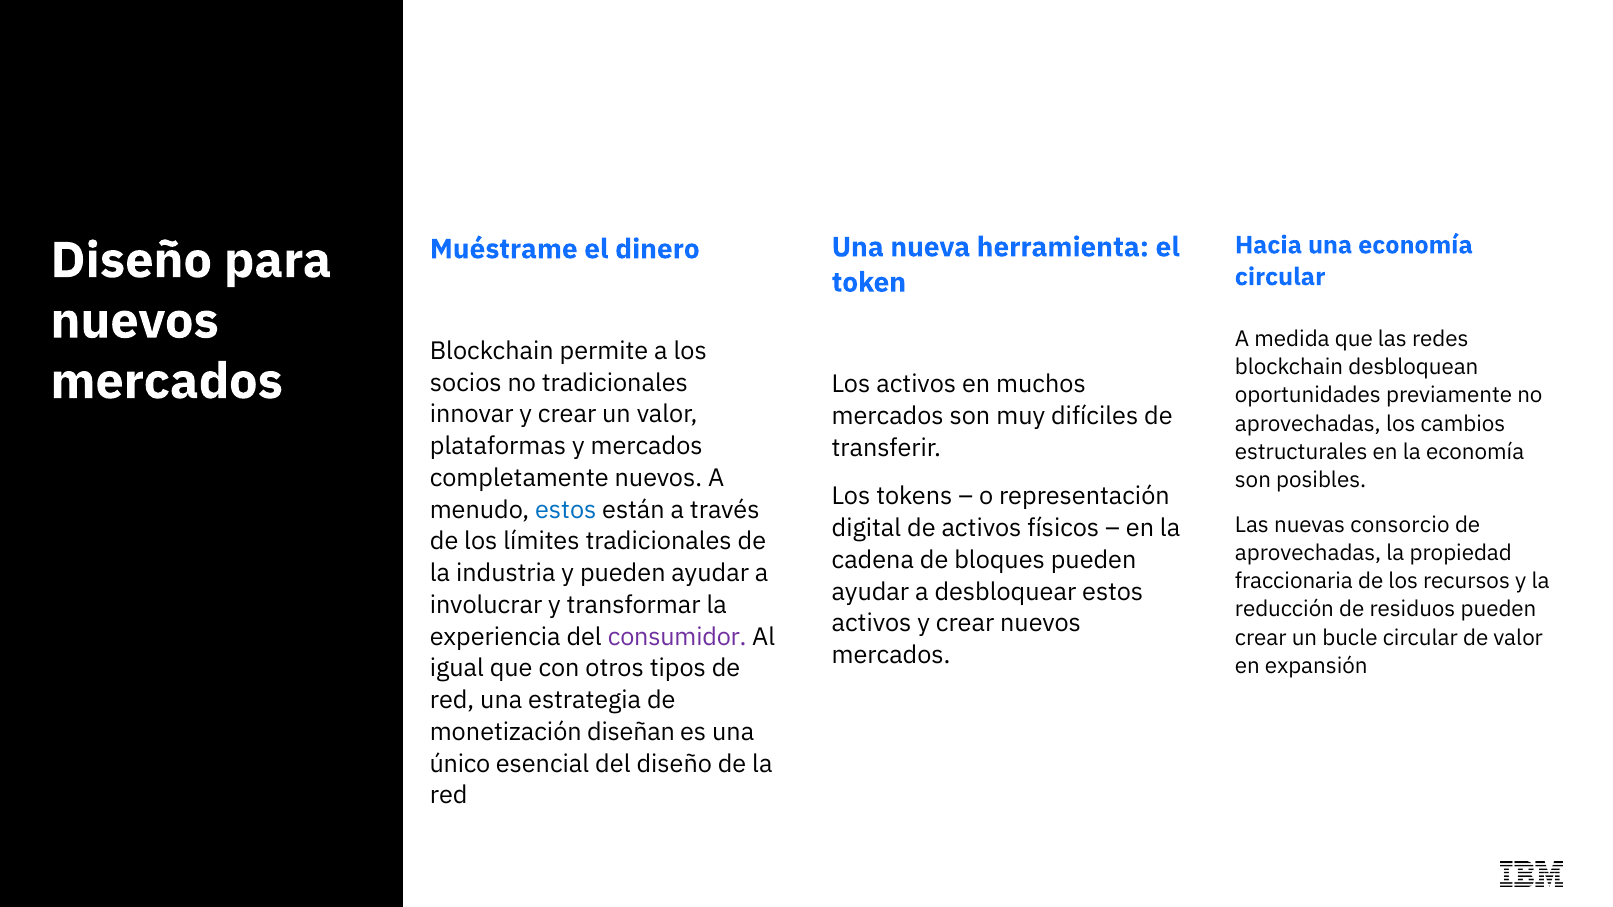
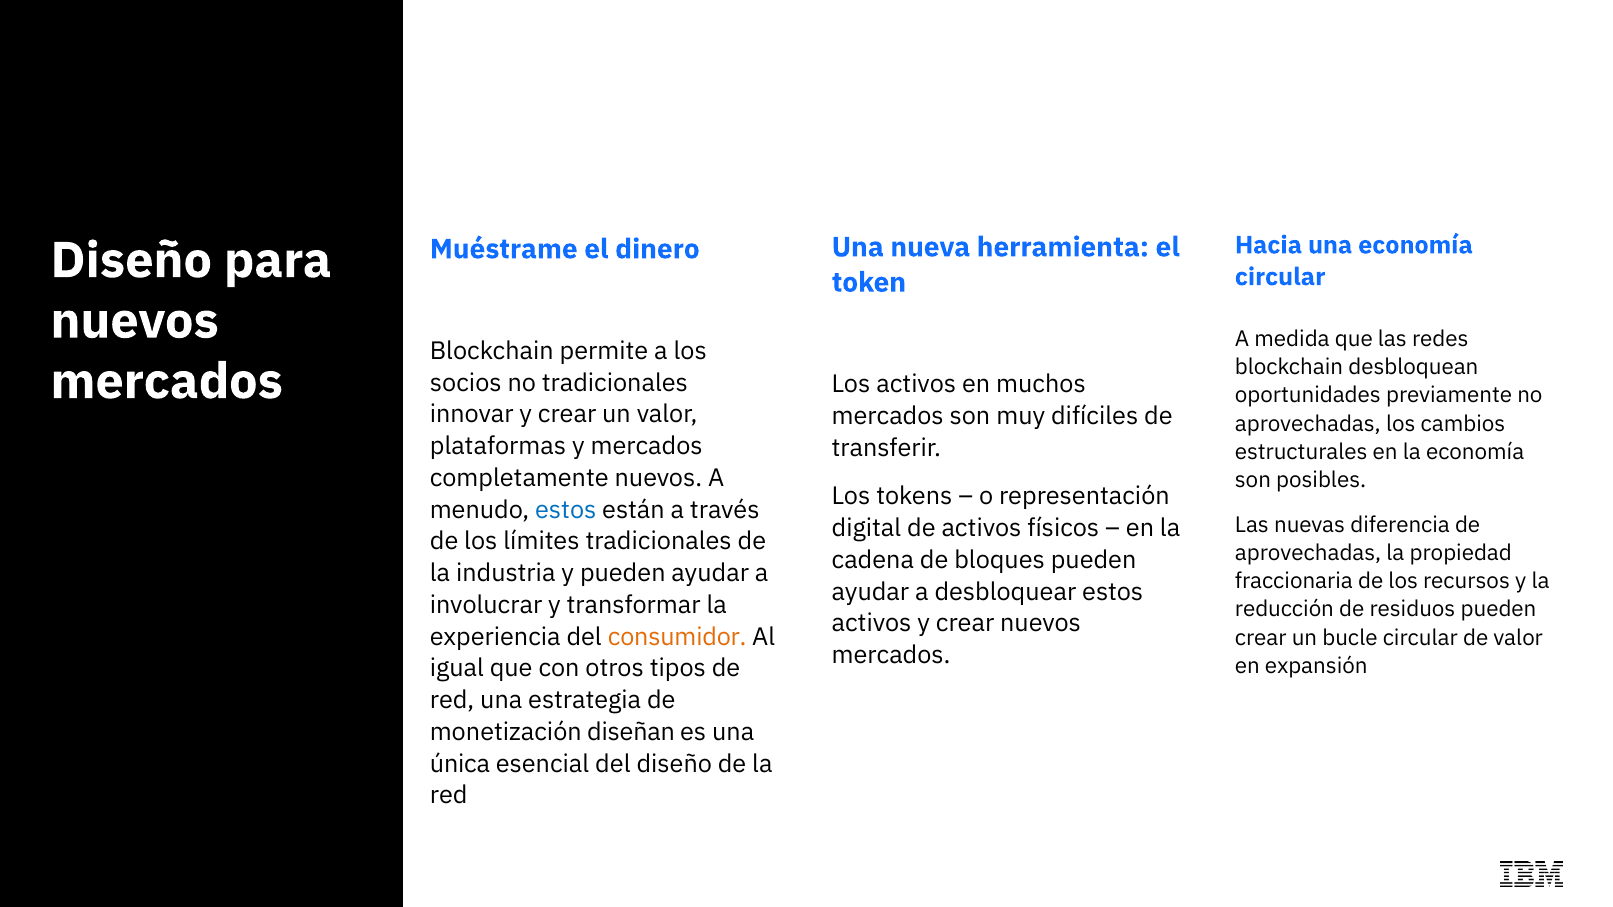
consorcio: consorcio -> diferencia (1400, 525)
consumidor colour: purple -> orange (677, 637)
único: único -> única (460, 764)
